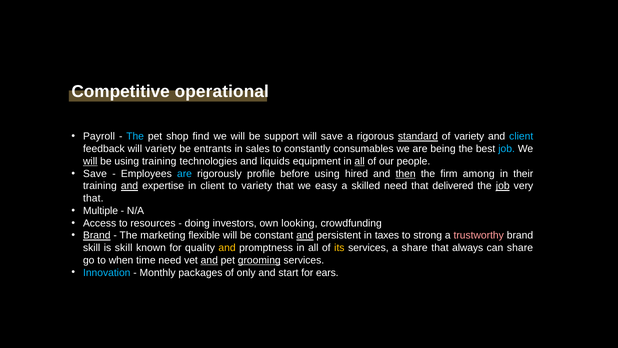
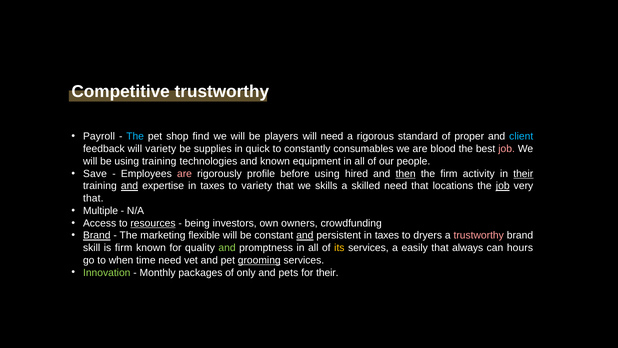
Competitive operational: operational -> trustworthy (222, 92)
support: support -> players (281, 136)
will save: save -> need (332, 136)
standard underline: present -> none (418, 136)
of variety: variety -> proper (469, 136)
entrants: entrants -> supplies (213, 149)
sales: sales -> quick (258, 149)
being: being -> blood (443, 149)
job colour: light blue -> pink (507, 149)
will underline: present -> none (90, 161)
and liquids: liquids -> known (275, 161)
all underline: present -> none (360, 161)
are colour: light blue -> pink (184, 173)
among: among -> activity (479, 173)
their underline: none -> present (523, 173)
expertise in client: client -> taxes (212, 186)
easy: easy -> skills (326, 186)
delivered: delivered -> locations (453, 186)
resources underline: none -> present (153, 223)
doing: doing -> being (197, 223)
looking: looking -> owners (299, 223)
strong: strong -> dryers (428, 235)
is skill: skill -> firm (124, 248)
and colour: yellow -> light green (227, 248)
a share: share -> easily (415, 248)
can share: share -> hours (520, 248)
and underline: present -> none (209, 260)
Innovation colour: light blue -> light green (107, 272)
start: start -> pets (288, 272)
for ears: ears -> their (327, 272)
